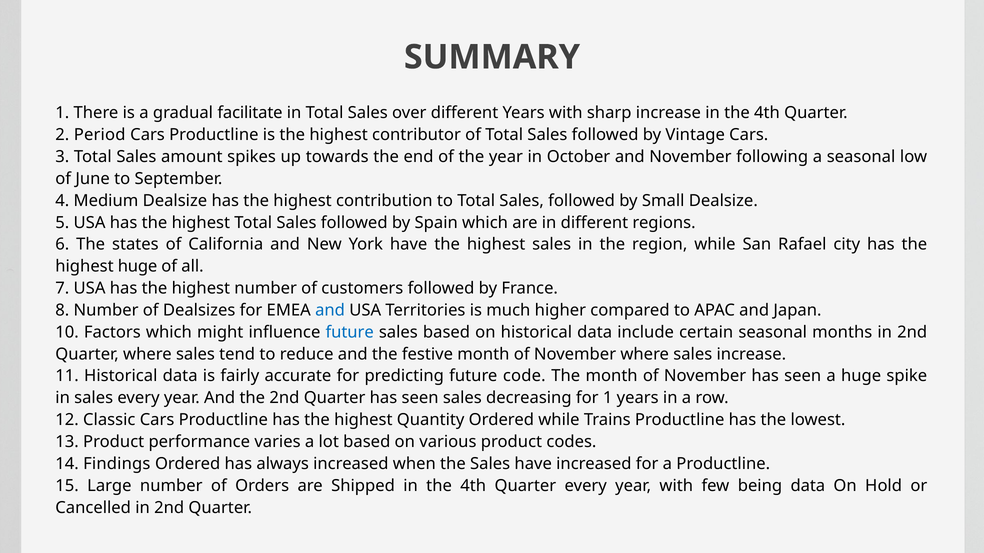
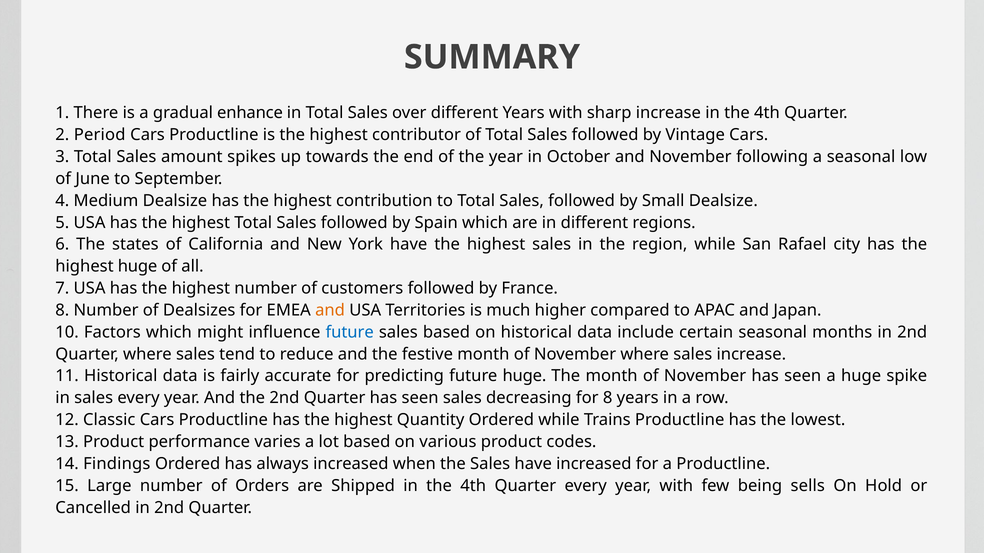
facilitate: facilitate -> enhance (250, 113)
and colour: blue -> orange (330, 311)
future code: code -> huge (524, 376)
for 1: 1 -> 8 (608, 398)
being data: data -> sells (808, 486)
